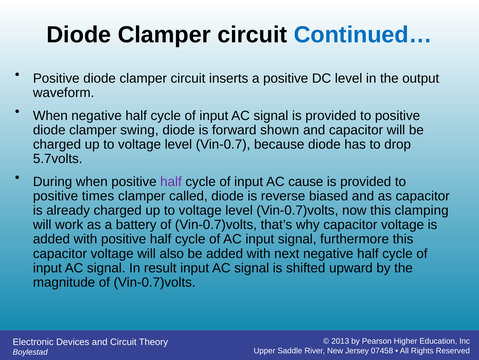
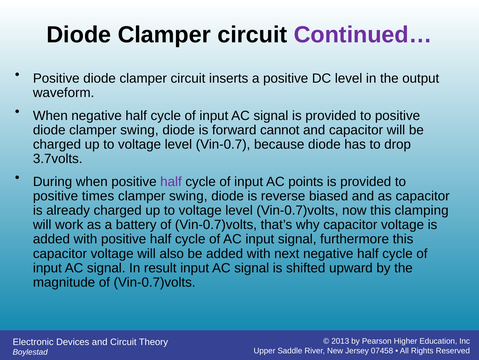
Continued… colour: blue -> purple (363, 35)
shown: shown -> cannot (280, 130)
5.7volts: 5.7volts -> 3.7volts (58, 159)
cause: cause -> points (306, 181)
called: called -> swing (188, 196)
